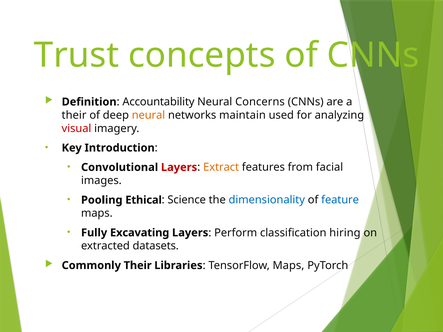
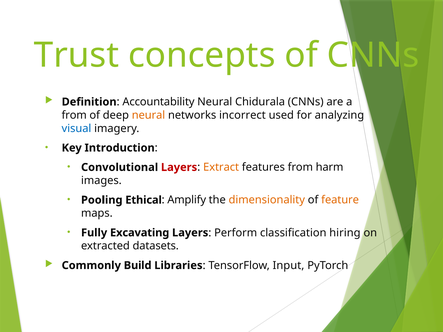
Concerns: Concerns -> Chidurala (260, 102)
their: their -> from (74, 115)
maintain: maintain -> incorrect (242, 115)
visual colour: red -> blue (76, 129)
facial: facial -> harm (330, 167)
Science: Science -> Amplify (187, 200)
dimensionality colour: blue -> orange (267, 200)
feature colour: blue -> orange (340, 200)
Commonly Their: Their -> Build (138, 266)
TensorFlow Maps: Maps -> Input (288, 266)
